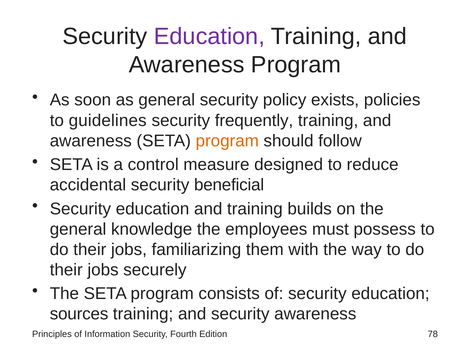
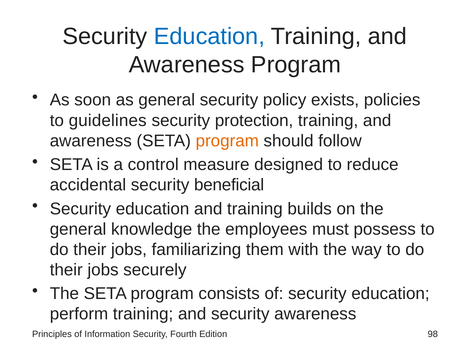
Education colour: purple -> blue (209, 36)
frequently: frequently -> protection (254, 120)
sources: sources -> perform (79, 314)
78: 78 -> 98 (433, 334)
